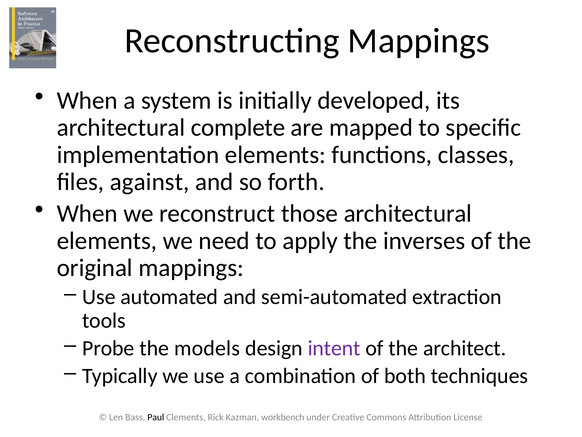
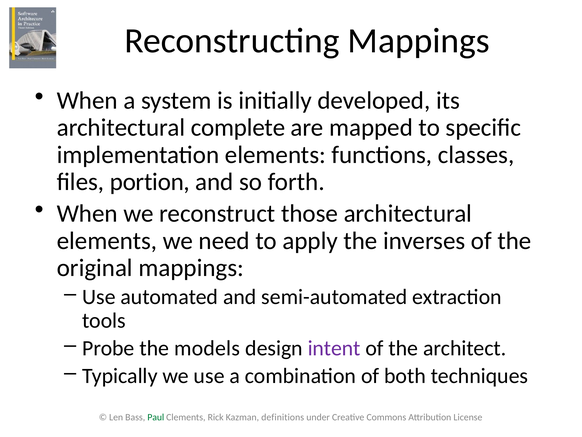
against: against -> portion (150, 182)
Paul colour: black -> green (156, 417)
workbench: workbench -> definitions (283, 417)
